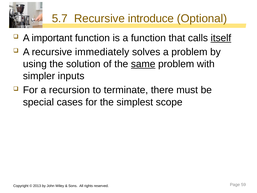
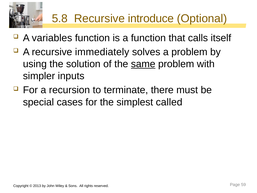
5.7: 5.7 -> 5.8 (60, 19)
important: important -> variables (52, 38)
itself underline: present -> none (221, 38)
scope: scope -> called (169, 102)
